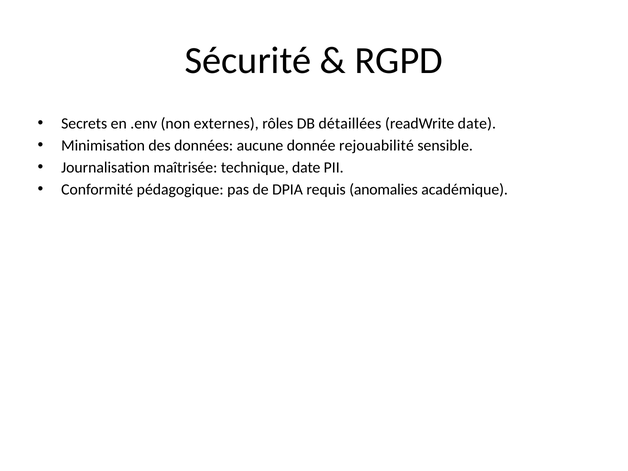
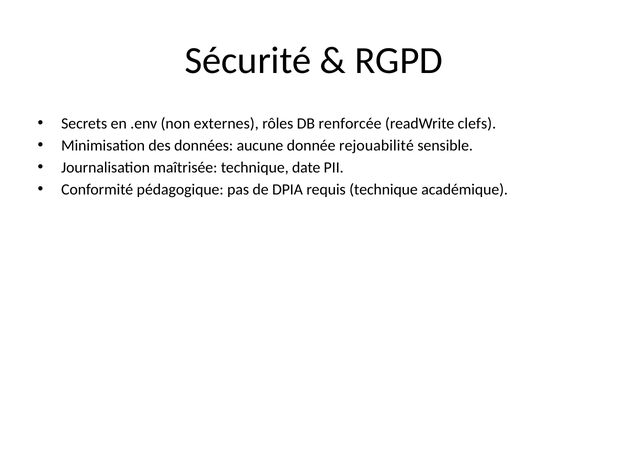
détaillées: détaillées -> renforcée (350, 124)
readWrite date: date -> clefs (477, 124)
requis anomalies: anomalies -> technique (384, 189)
